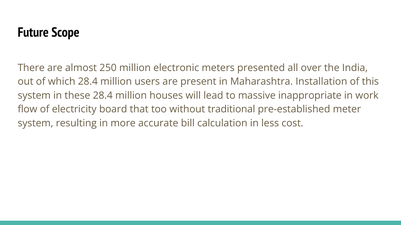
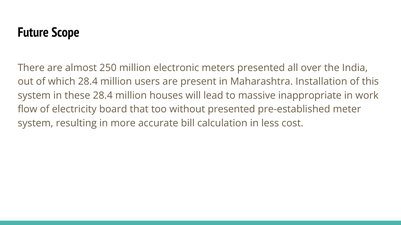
without traditional: traditional -> presented (231, 110)
